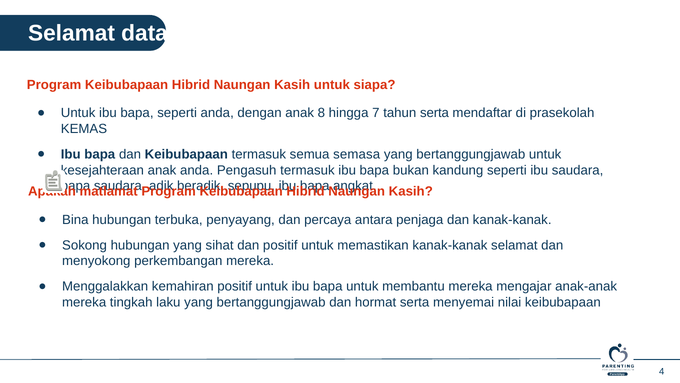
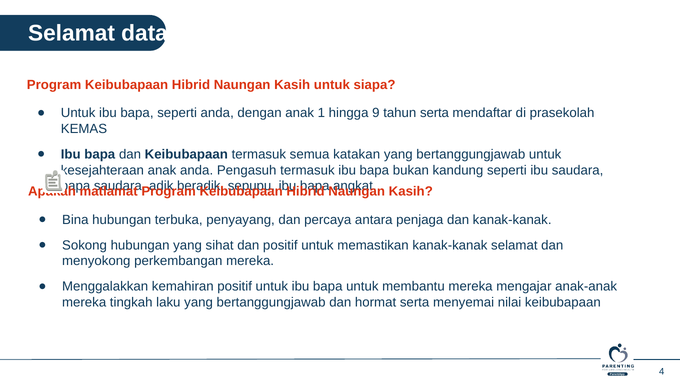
8: 8 -> 1 (321, 113)
7: 7 -> 9 (376, 113)
semasa: semasa -> katakan (357, 154)
